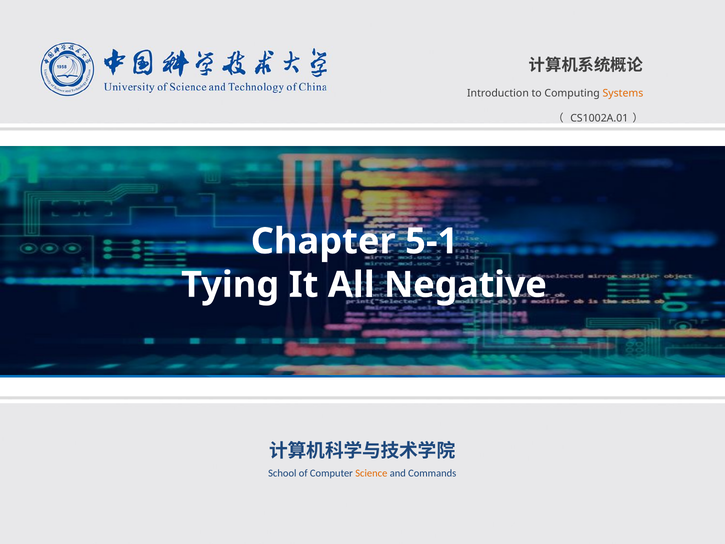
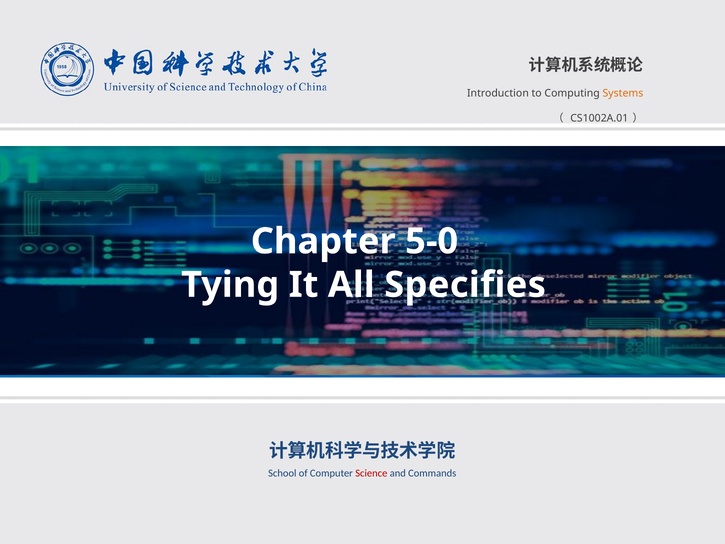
5-1: 5-1 -> 5-0 (432, 241)
Negative: Negative -> Specifies (465, 285)
Science colour: orange -> red (371, 473)
